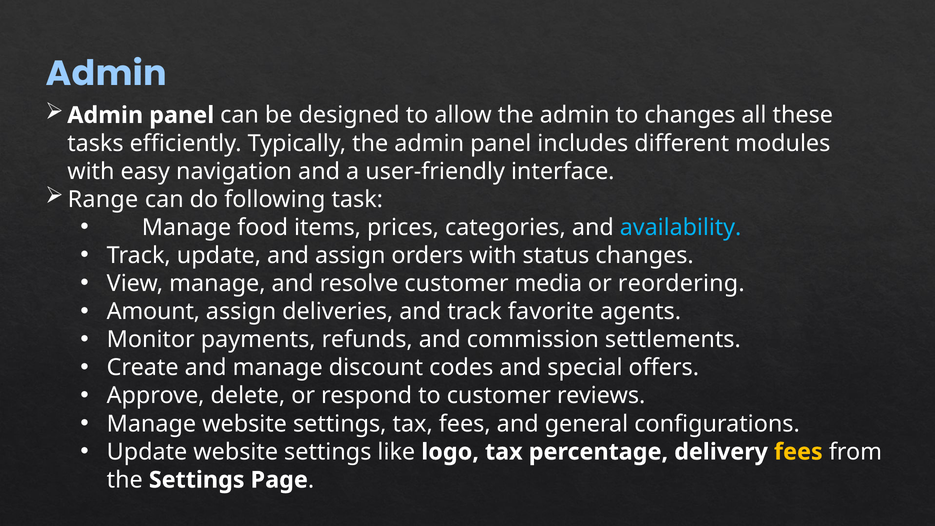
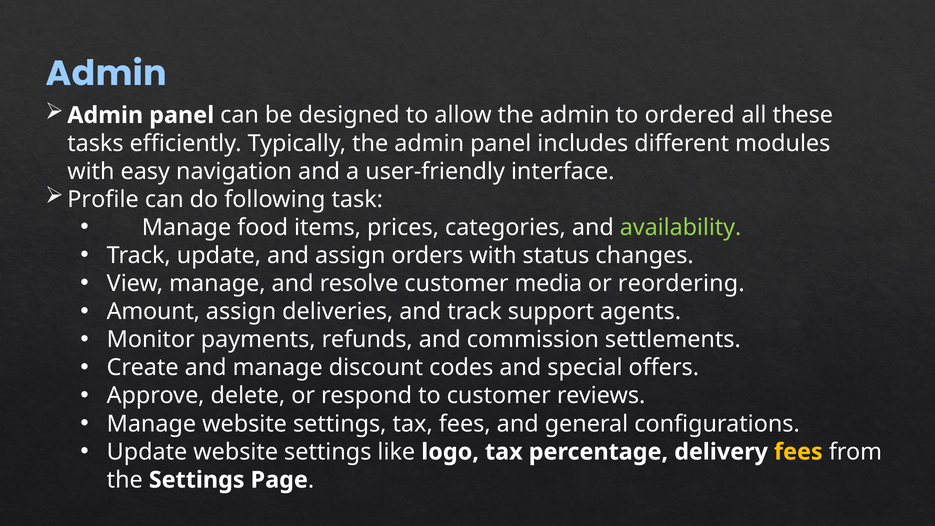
to changes: changes -> ordered (690, 115)
Range: Range -> Profile (103, 199)
availability colour: light blue -> light green (681, 227)
favorite: favorite -> support (551, 312)
